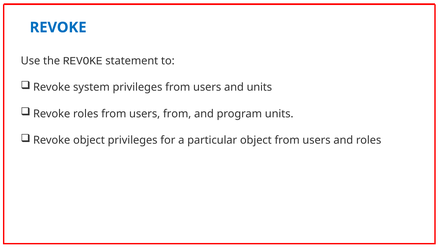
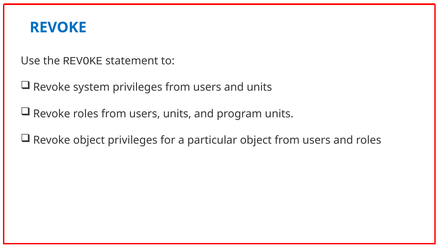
users from: from -> units (177, 114)
